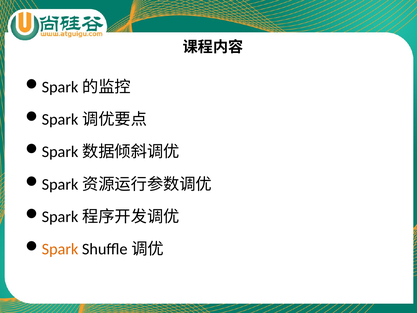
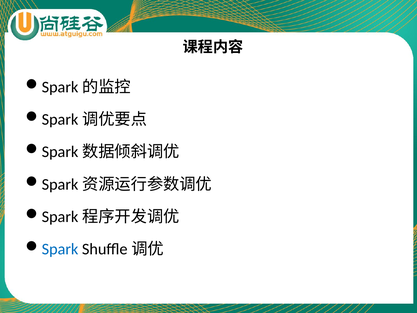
Spark colour: orange -> blue (60, 249)
